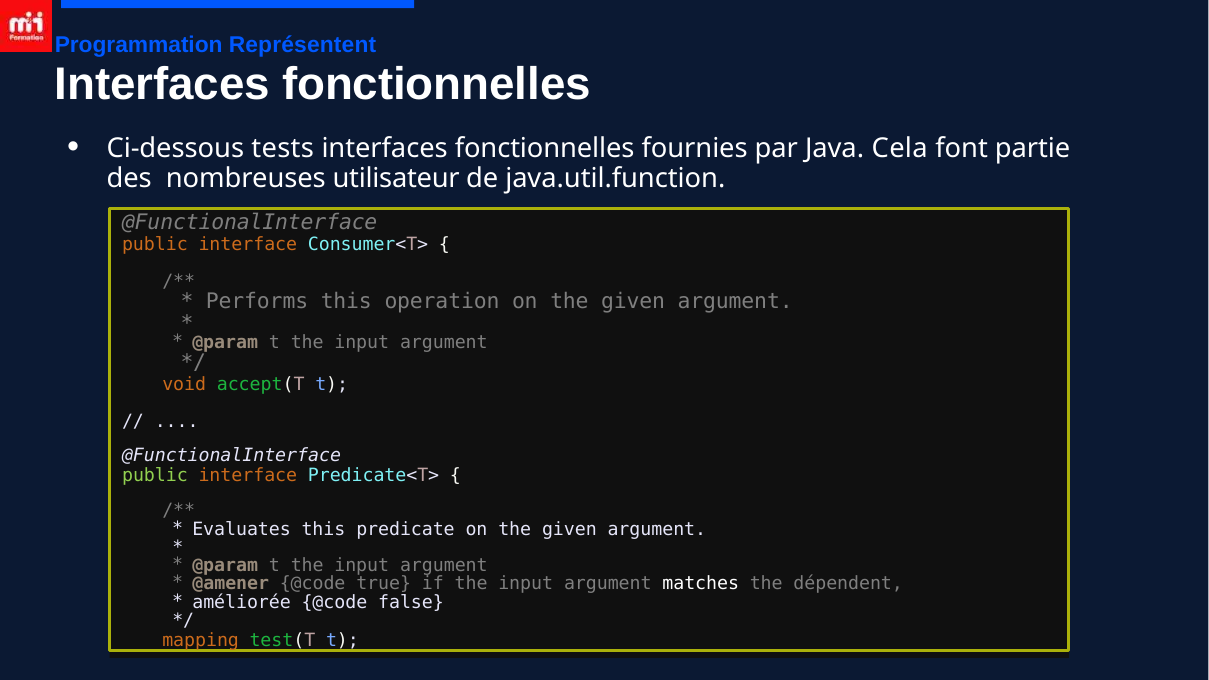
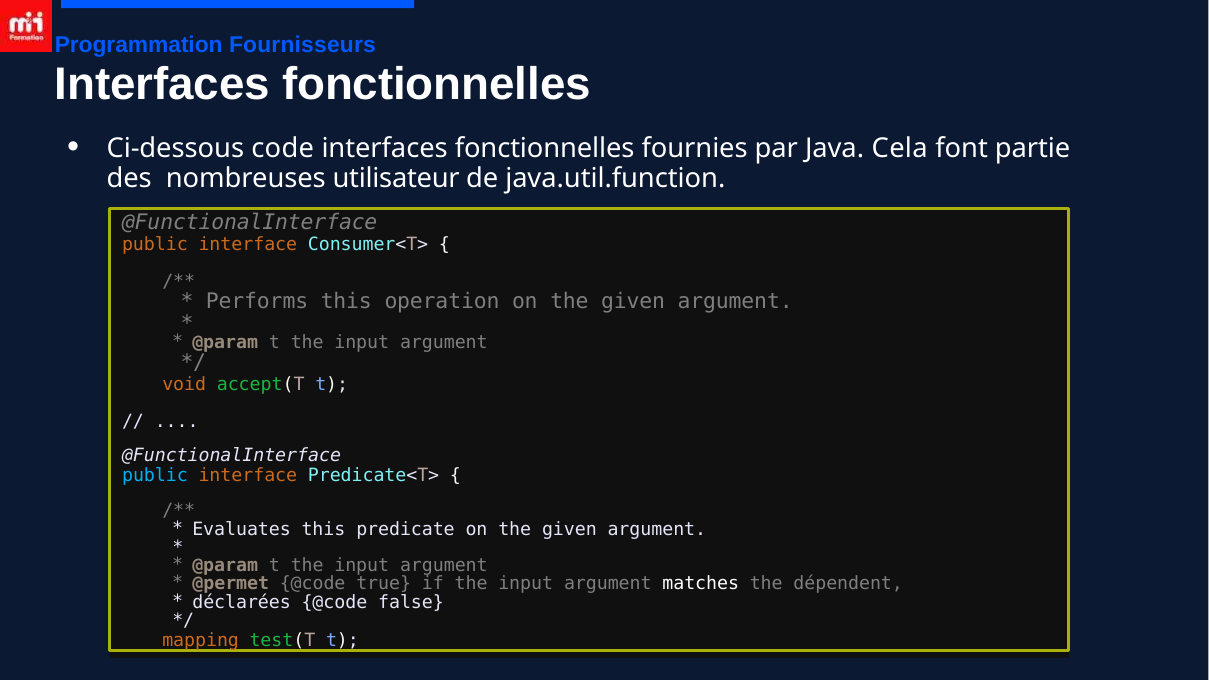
Représentent: Représentent -> Fournisseurs (302, 45)
tests: tests -> code (283, 148)
public colour: light green -> light blue (155, 476)
@amener: @amener -> @permet (231, 584)
améliorée: améliorée -> déclarées (242, 602)
